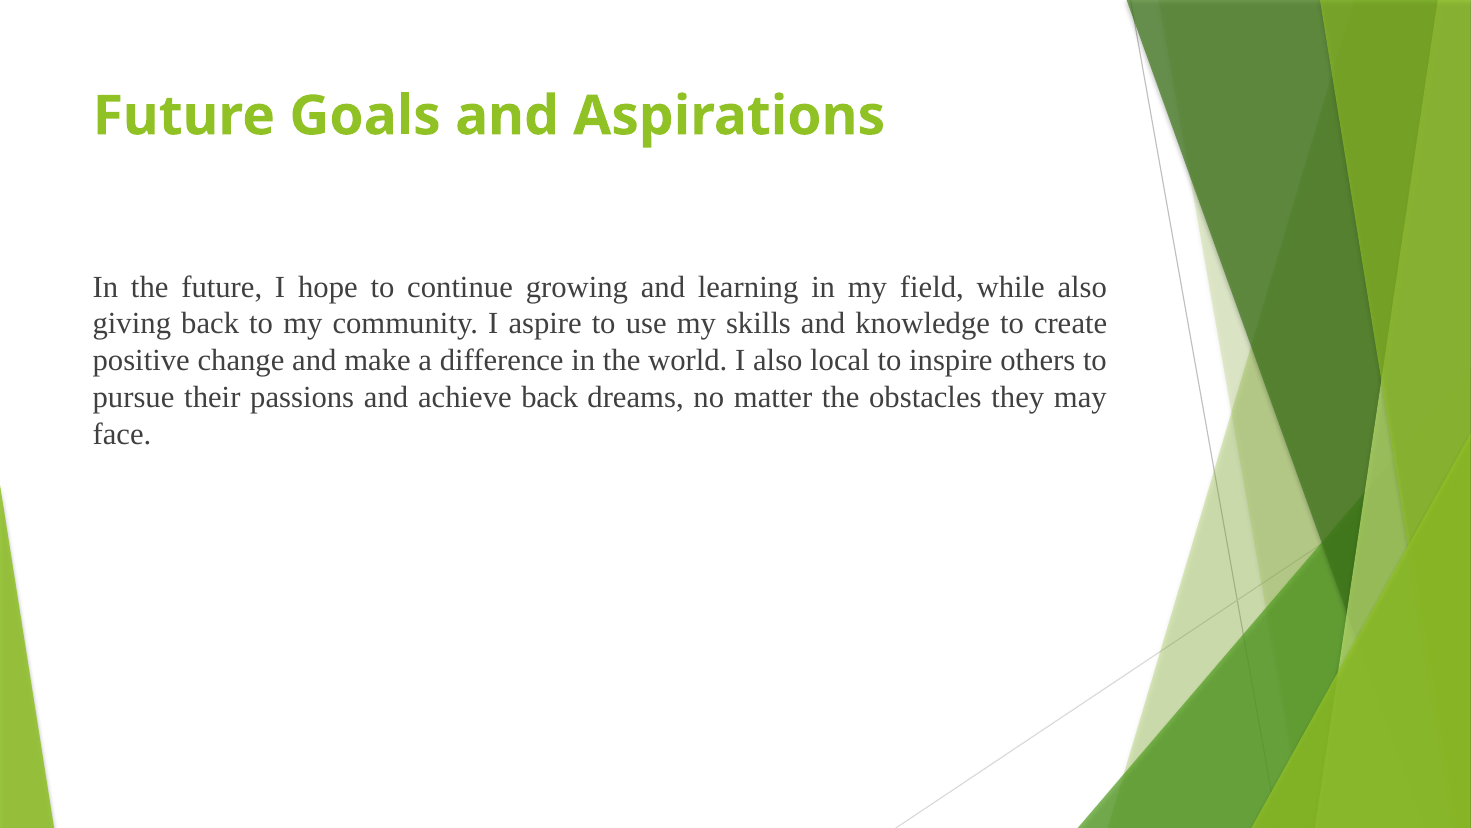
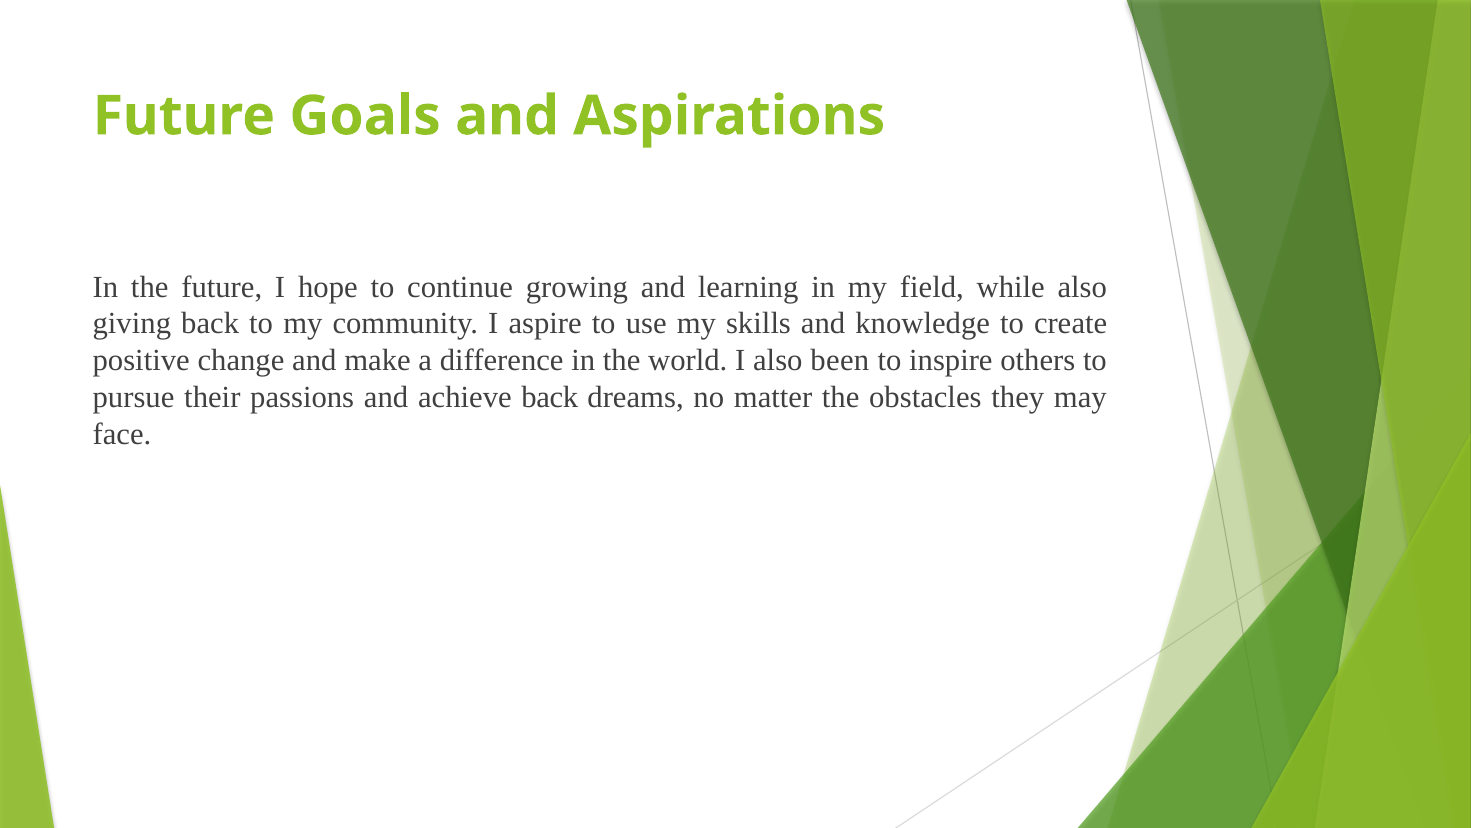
local: local -> been (840, 360)
